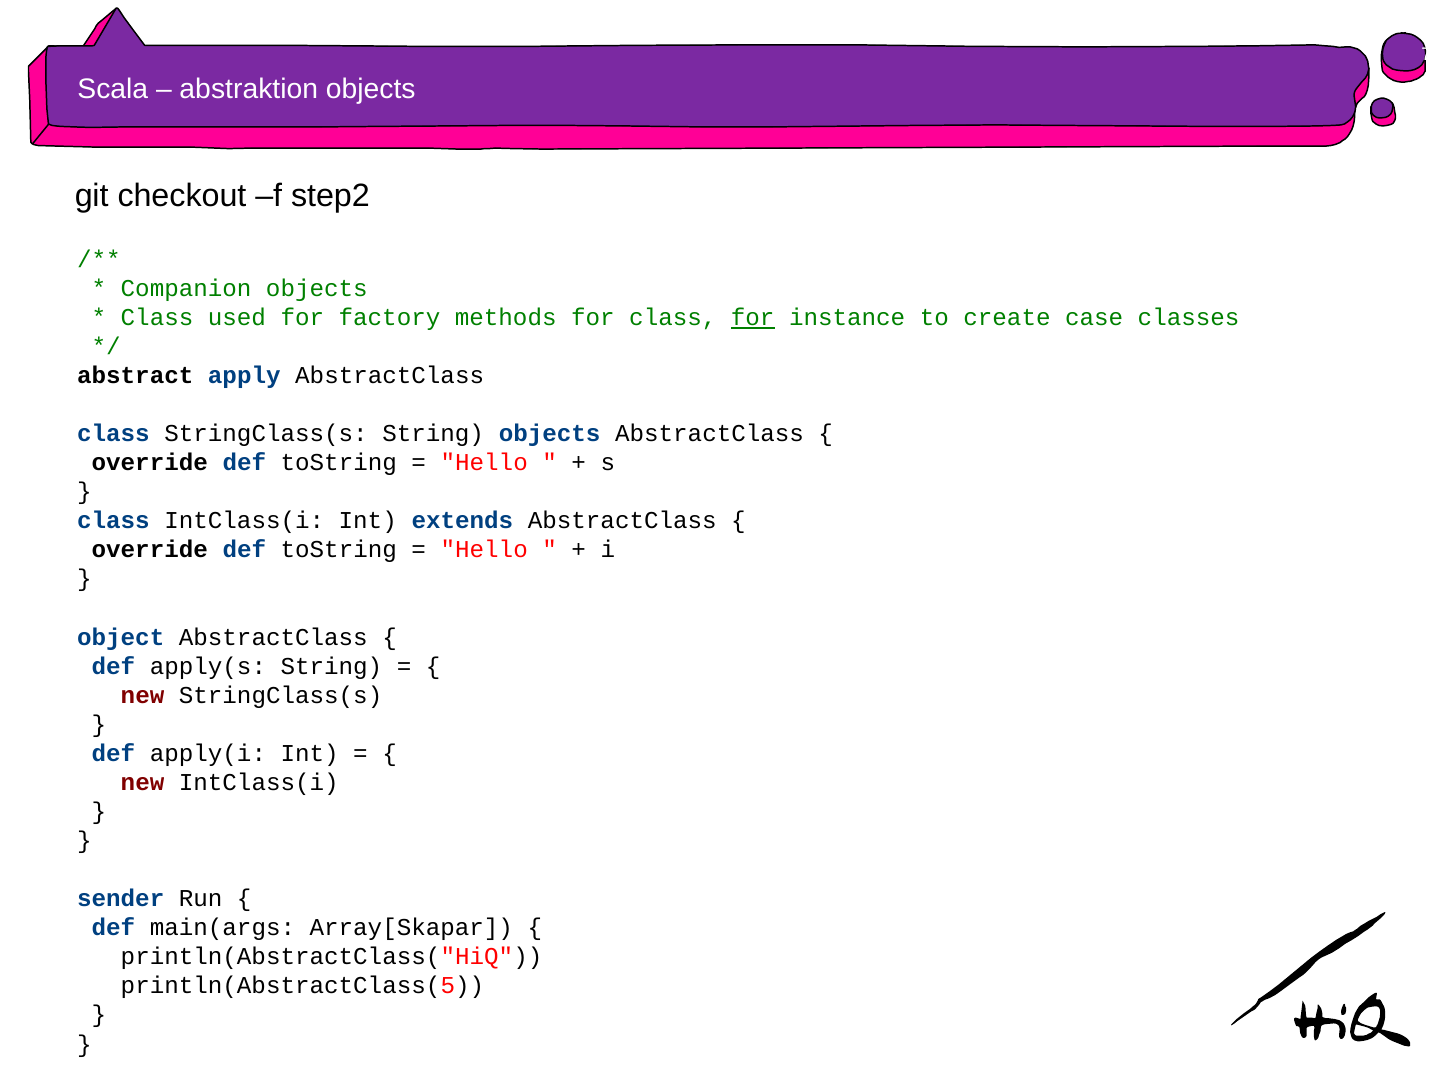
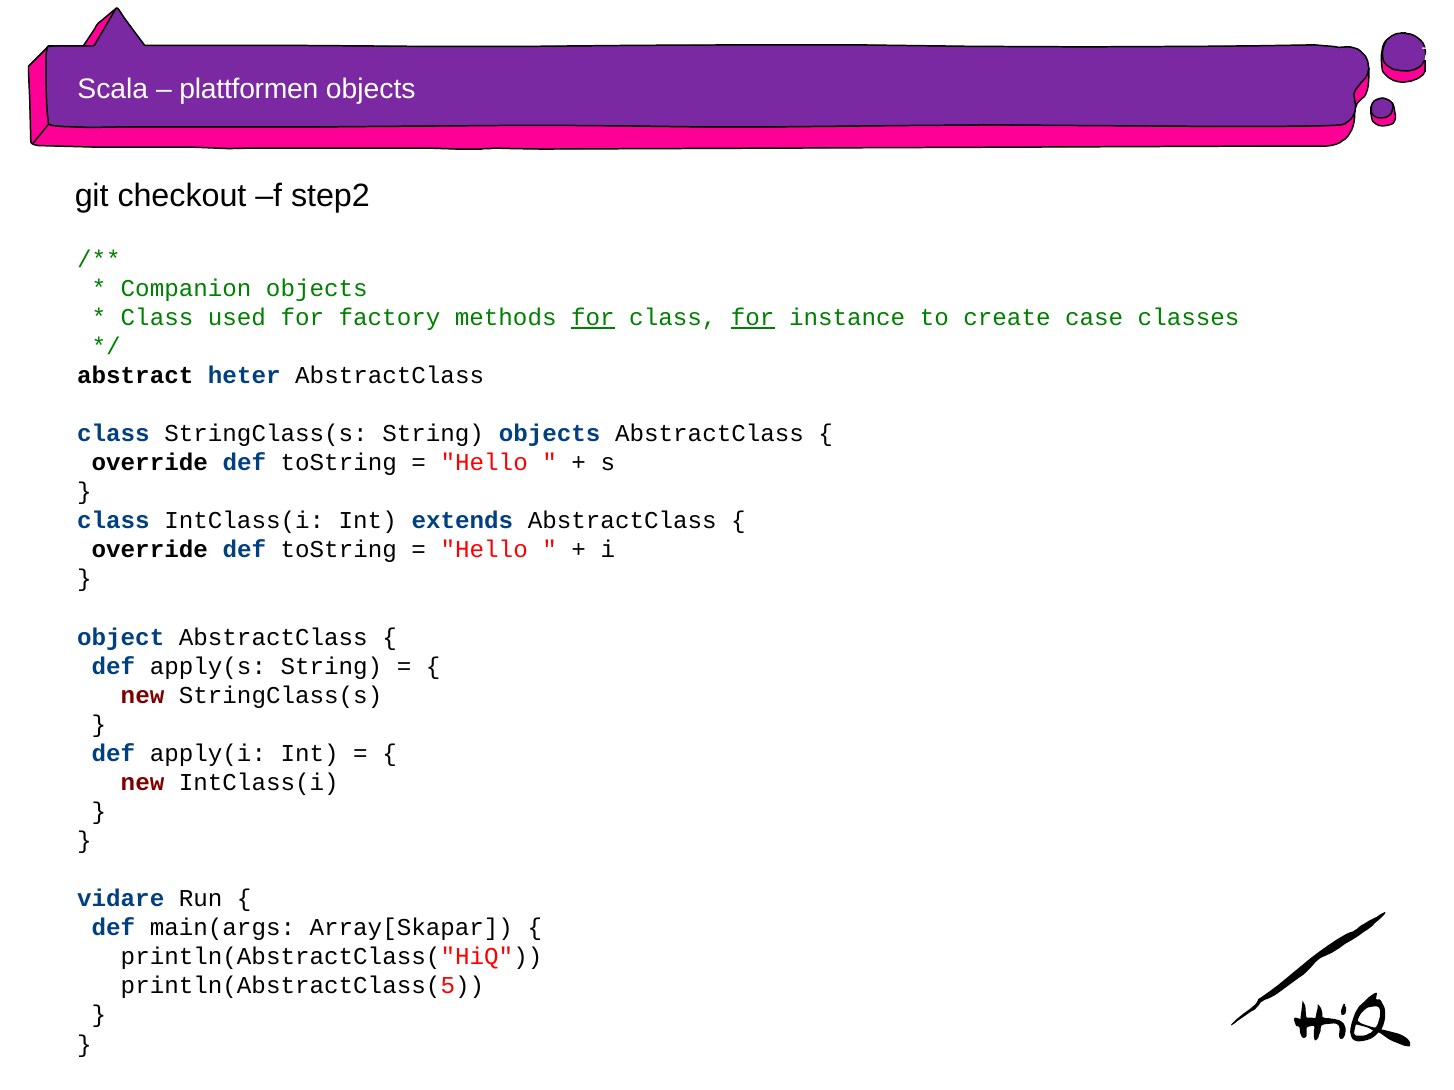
abstraktion: abstraktion -> plattformen (249, 89)
for underline: none -> present (593, 318)
apply: apply -> heter (244, 376)
sender: sender -> vidare (121, 899)
